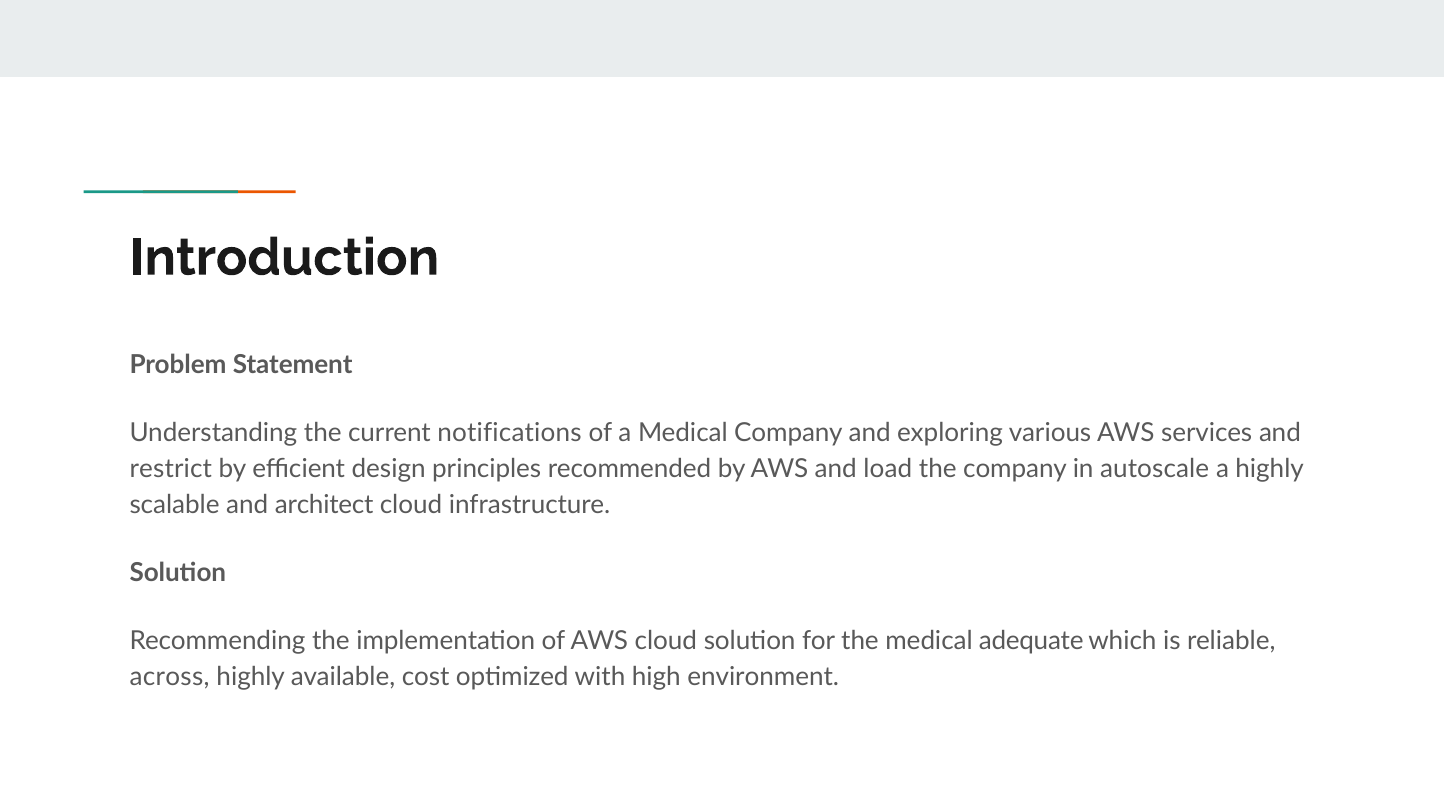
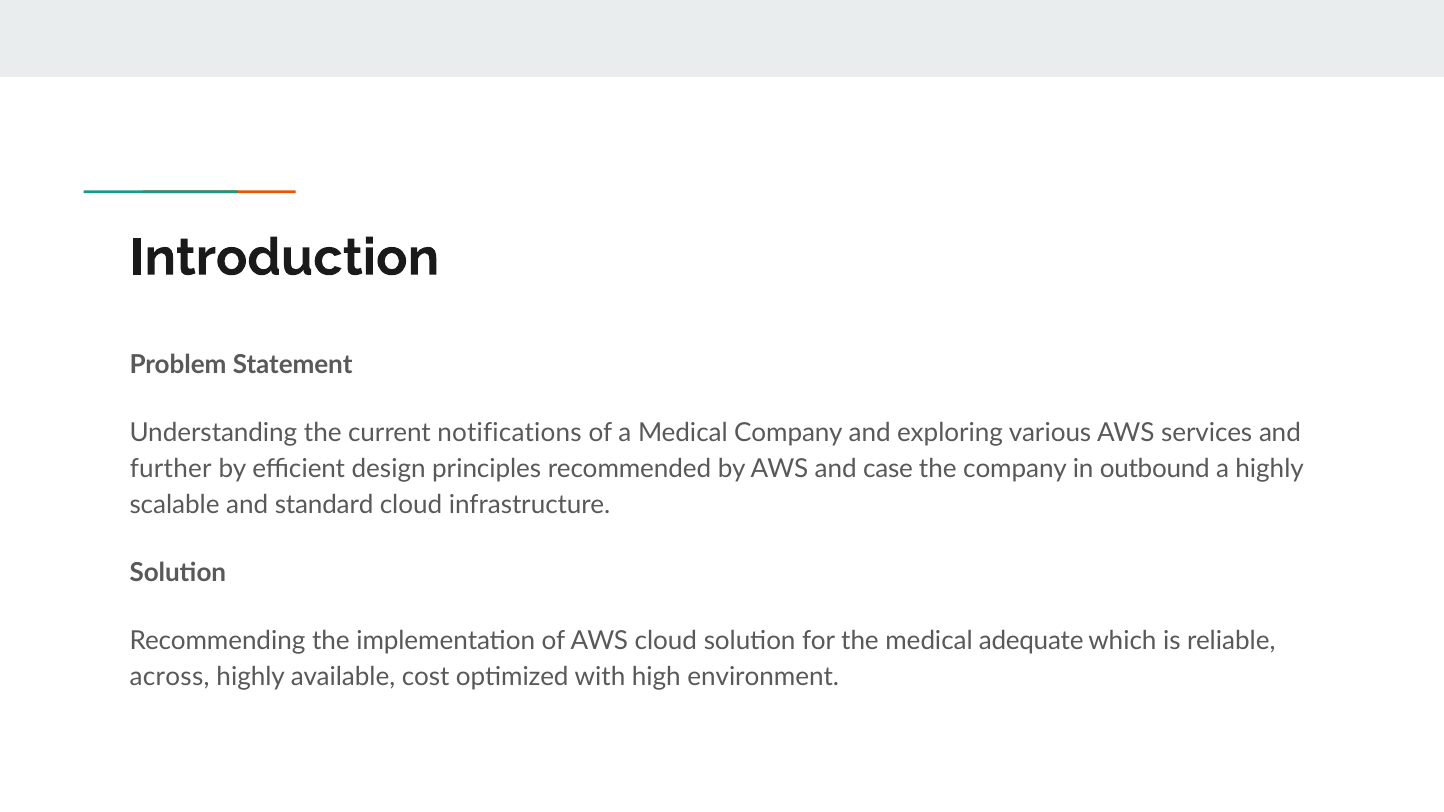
restrict: restrict -> further (171, 469)
load: load -> case (888, 469)
autoscale: autoscale -> outbound (1155, 469)
architect: architect -> standard (324, 505)
